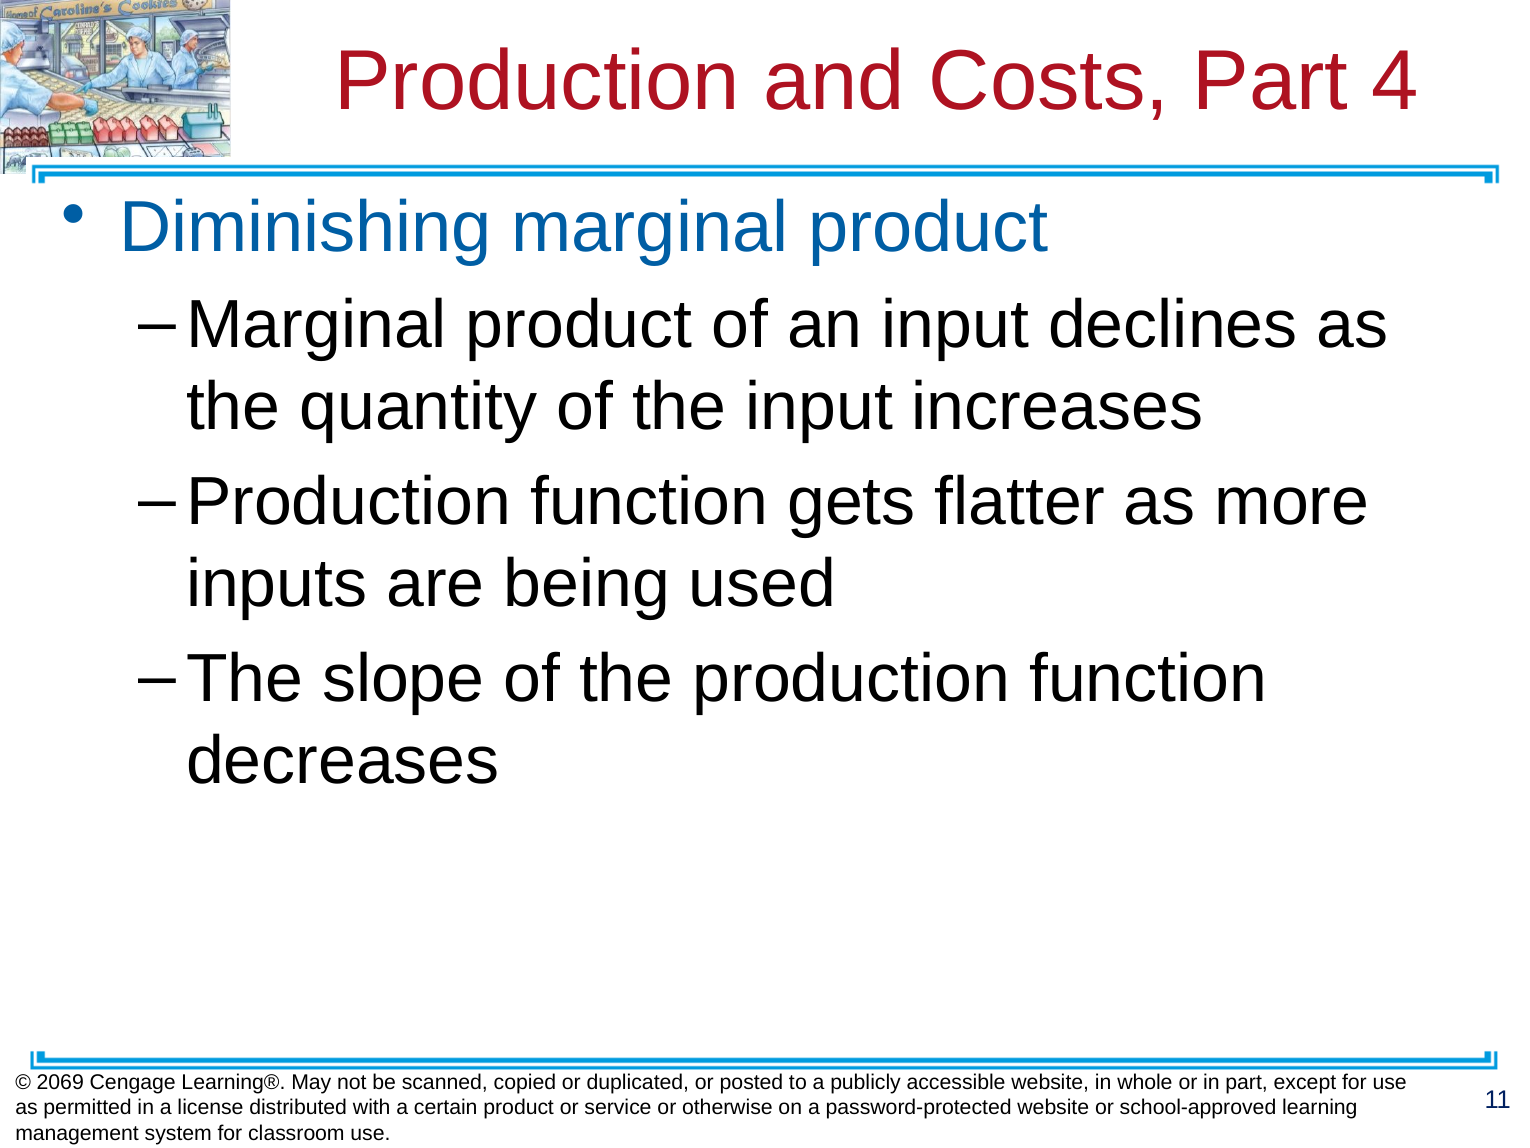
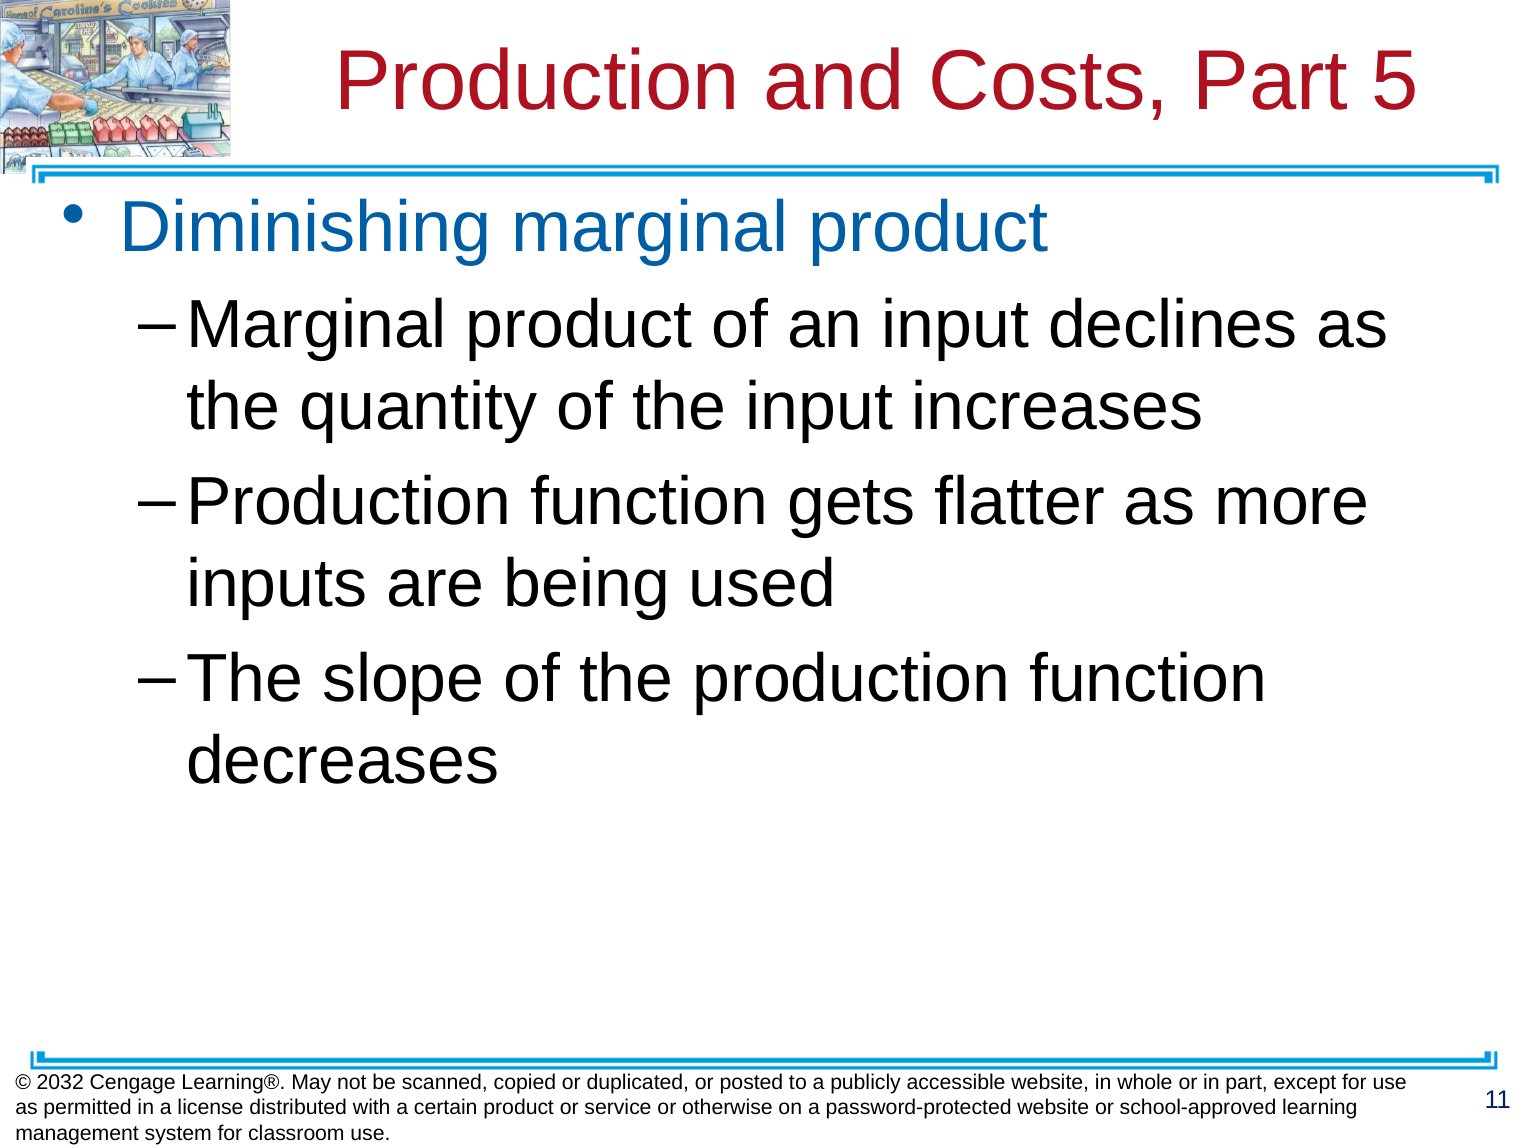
4: 4 -> 5 (1396, 81)
2069: 2069 -> 2032 (60, 1082)
